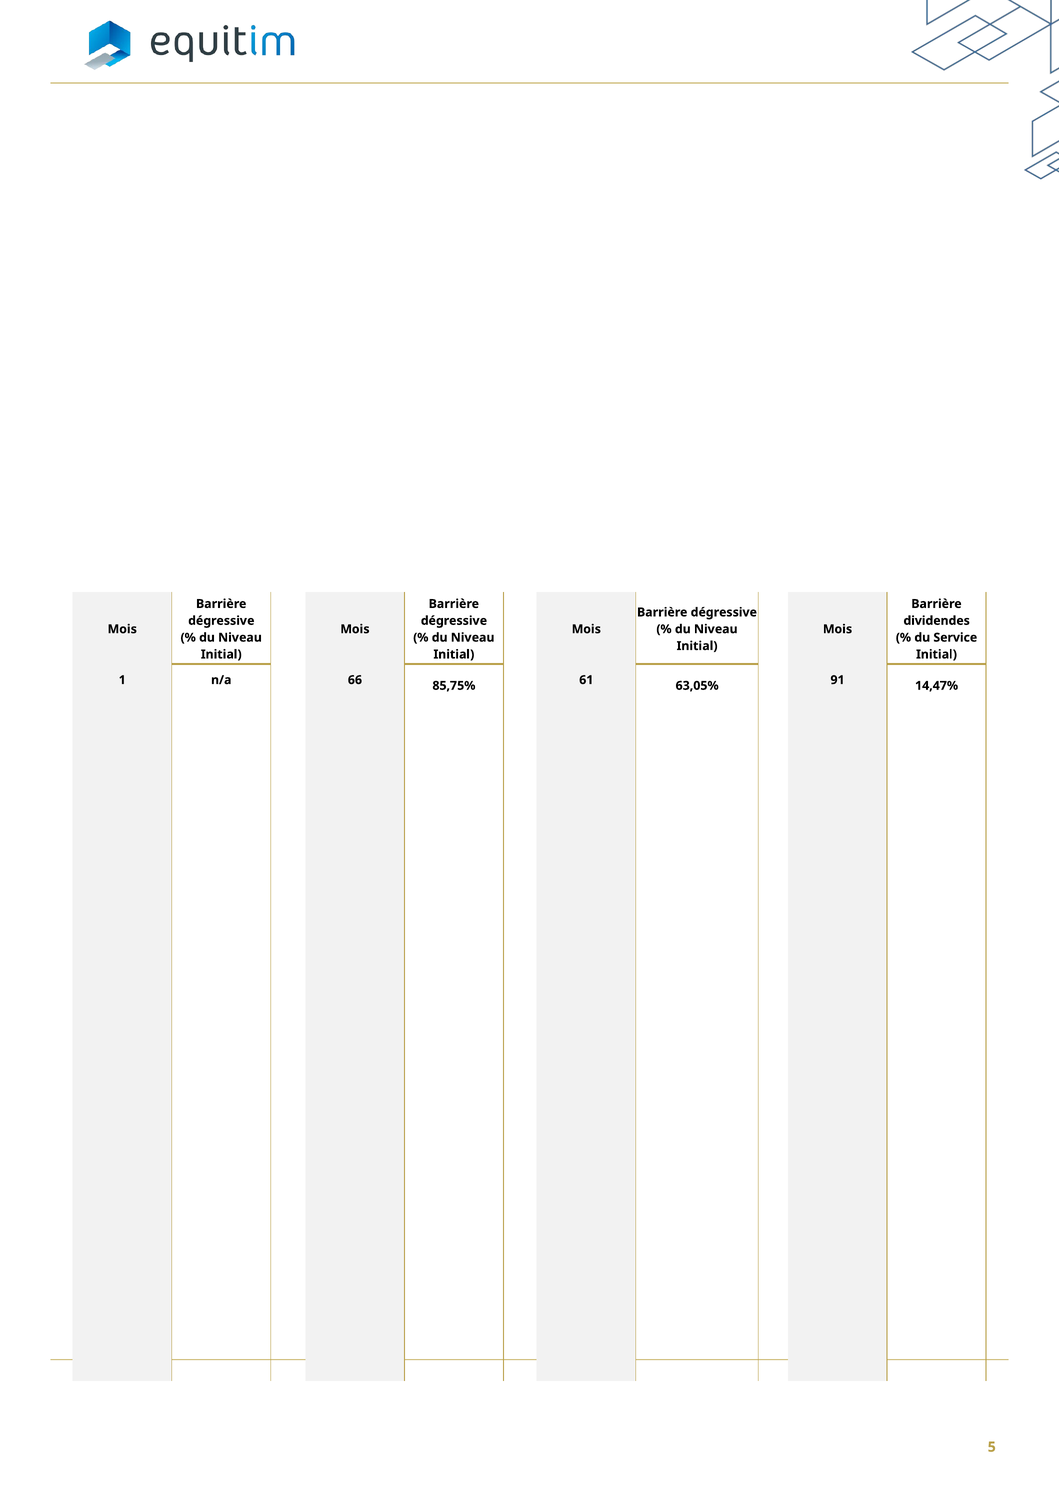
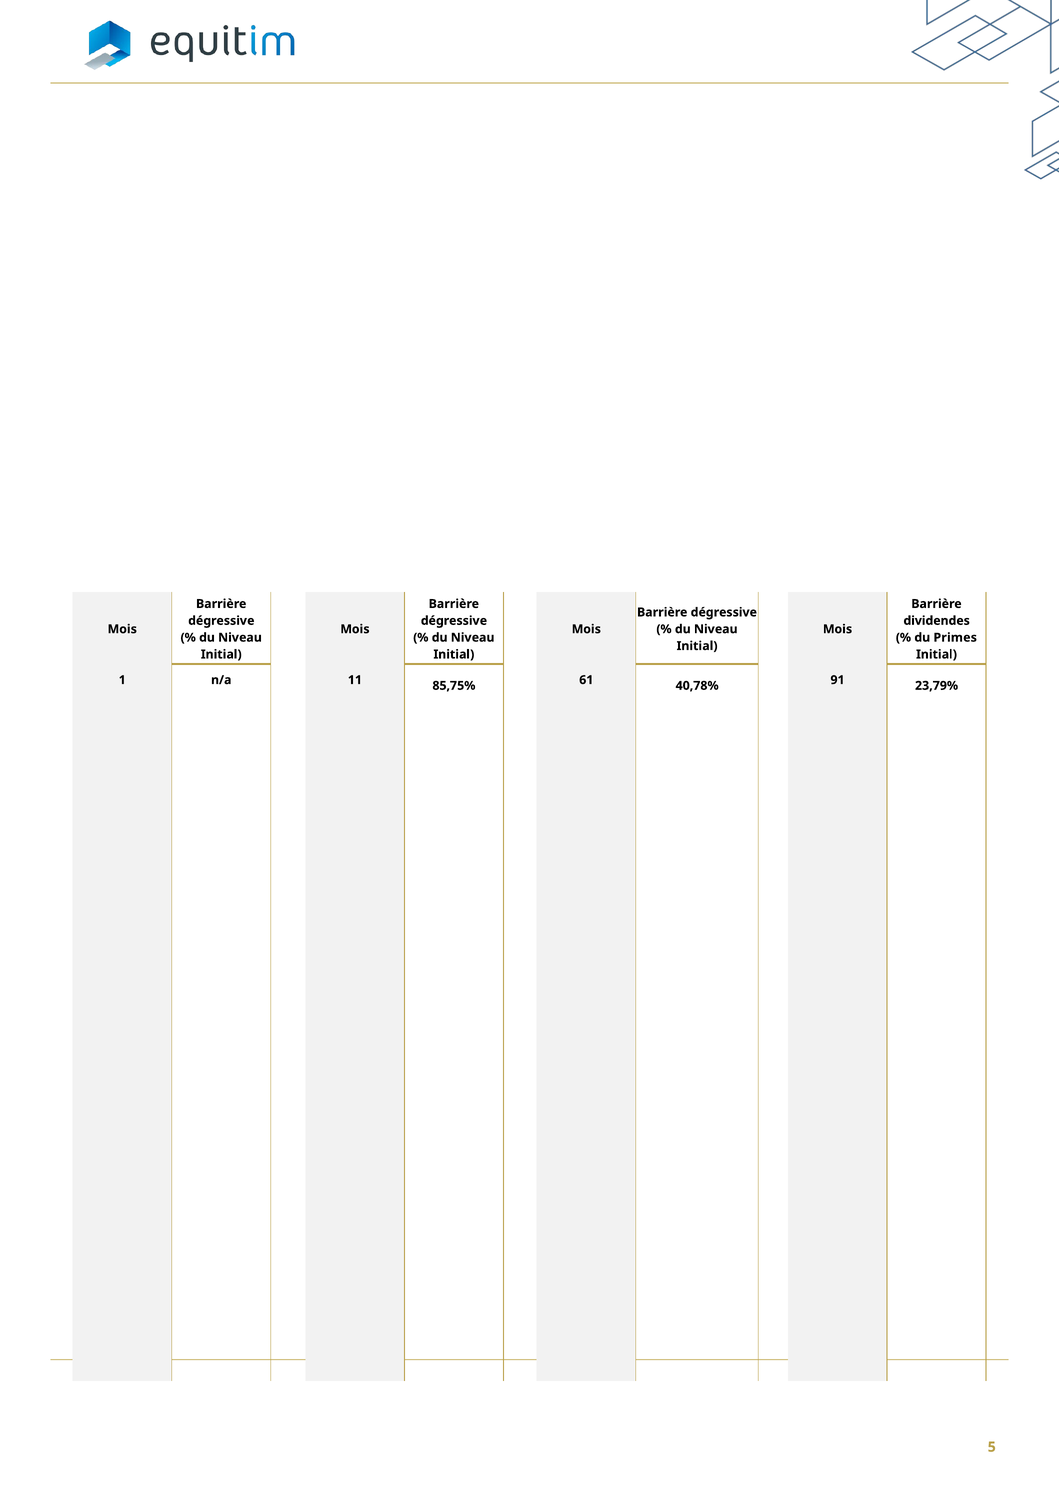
Service: Service -> Primes (955, 638)
66: 66 -> 11 (355, 680)
63,05%: 63,05% -> 40,78% (697, 686)
14,47%: 14,47% -> 23,79% (937, 686)
